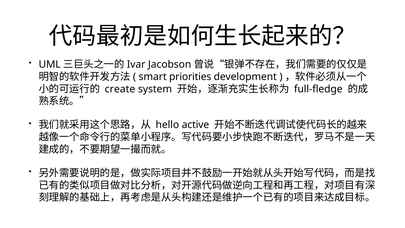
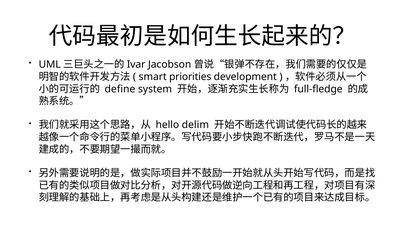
create: create -> define (120, 89)
active: active -> delim (195, 125)
